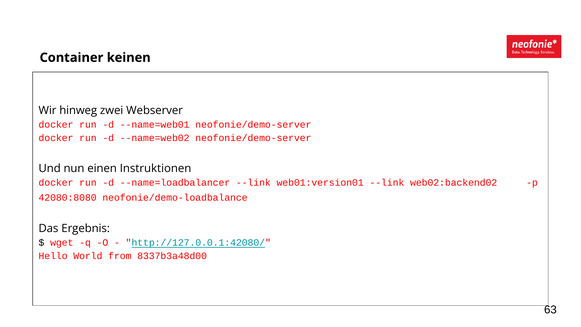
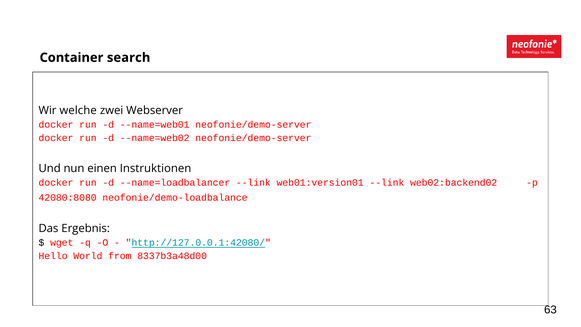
keinen: keinen -> search (129, 58)
hinweg: hinweg -> welche (78, 110)
